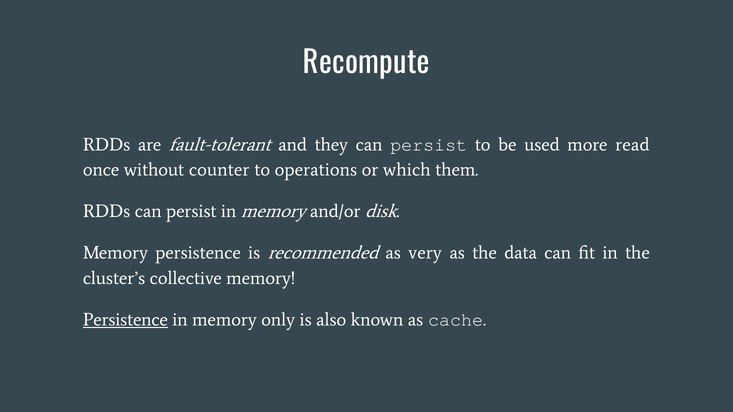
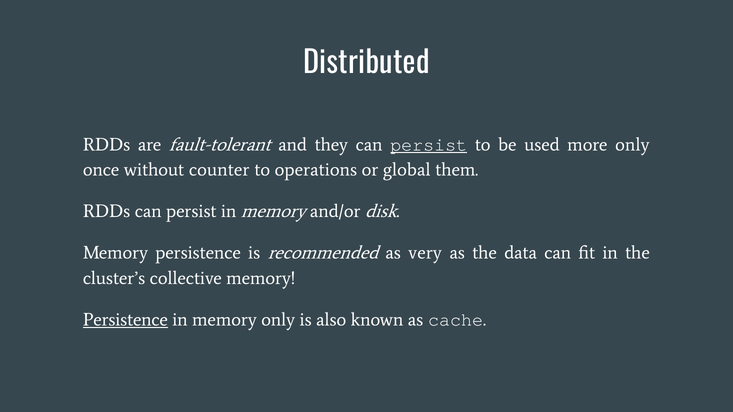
Recompute: Recompute -> Distributed (366, 63)
persist underline: none -> present (429, 145)
more read: read -> only (632, 145)
which: which -> global (407, 170)
